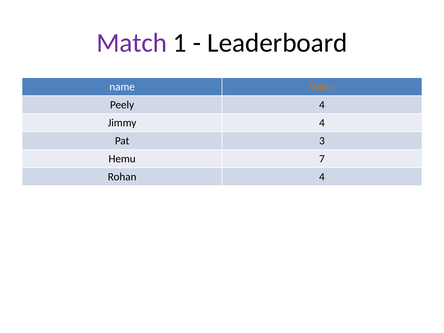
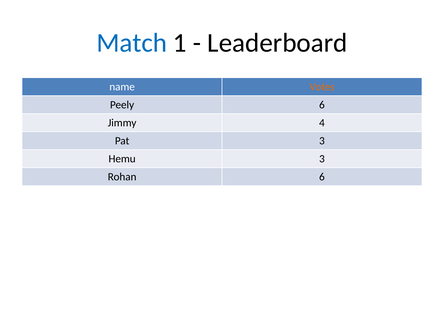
Match colour: purple -> blue (132, 43)
Peely 4: 4 -> 6 (322, 105)
Hemu 7: 7 -> 3 (322, 159)
Rohan 4: 4 -> 6 (322, 177)
